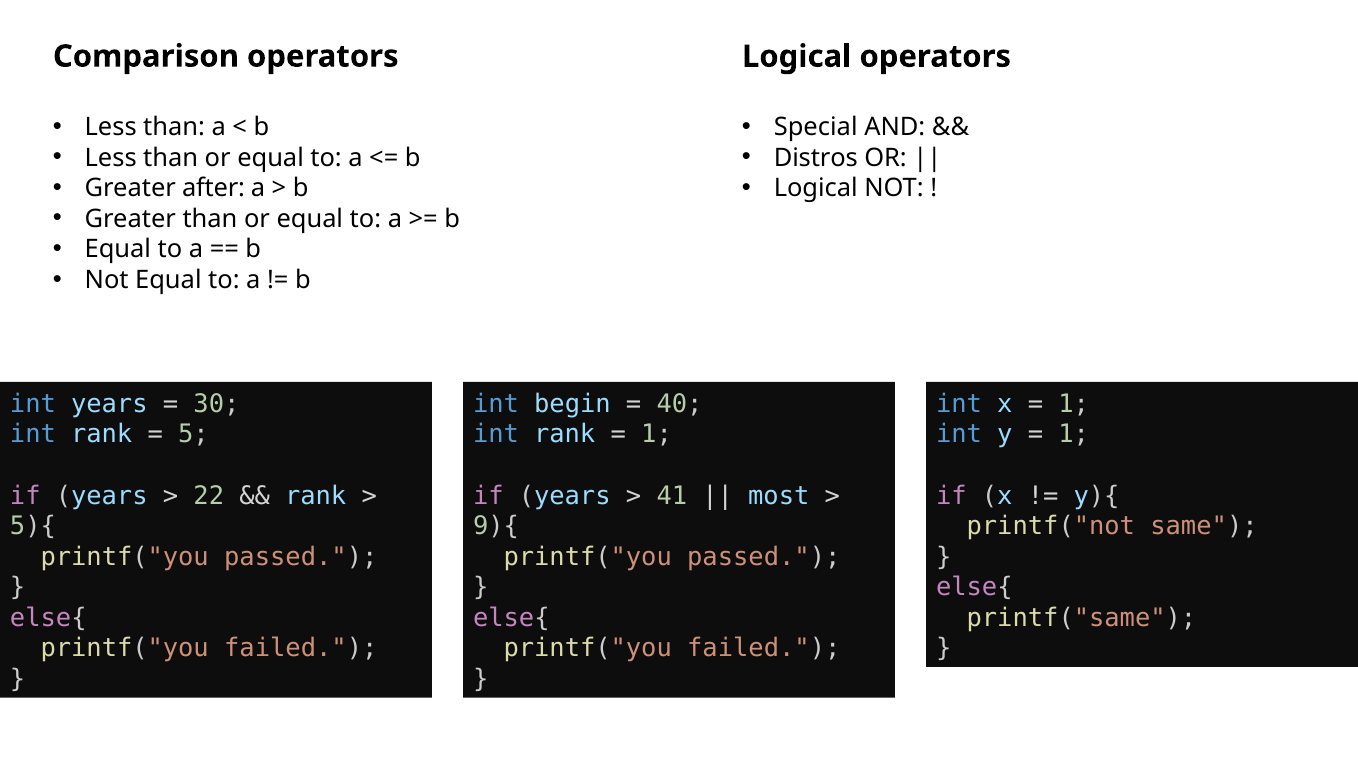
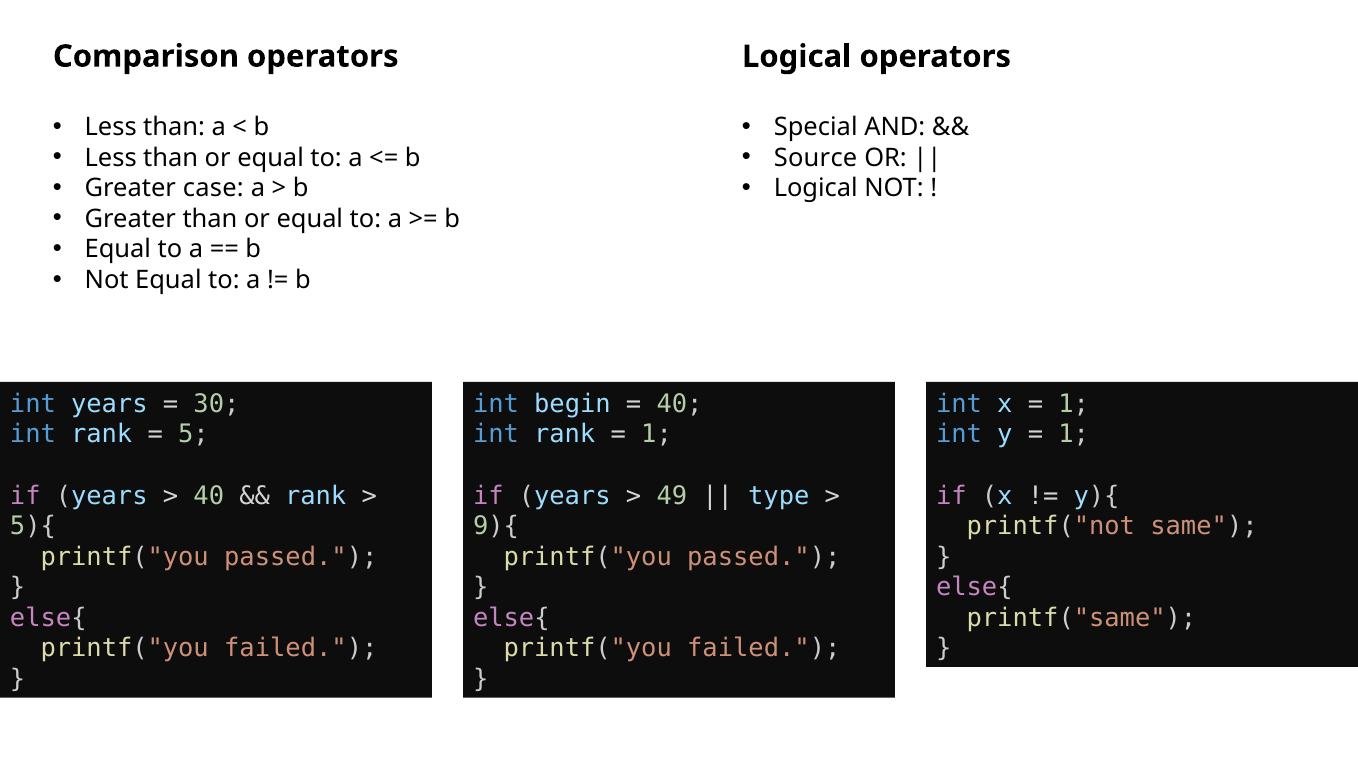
Distros: Distros -> Source (816, 158)
after: after -> case (213, 188)
22: 22 -> 40 (209, 496)
41: 41 -> 49 (672, 496)
most: most -> type (779, 496)
